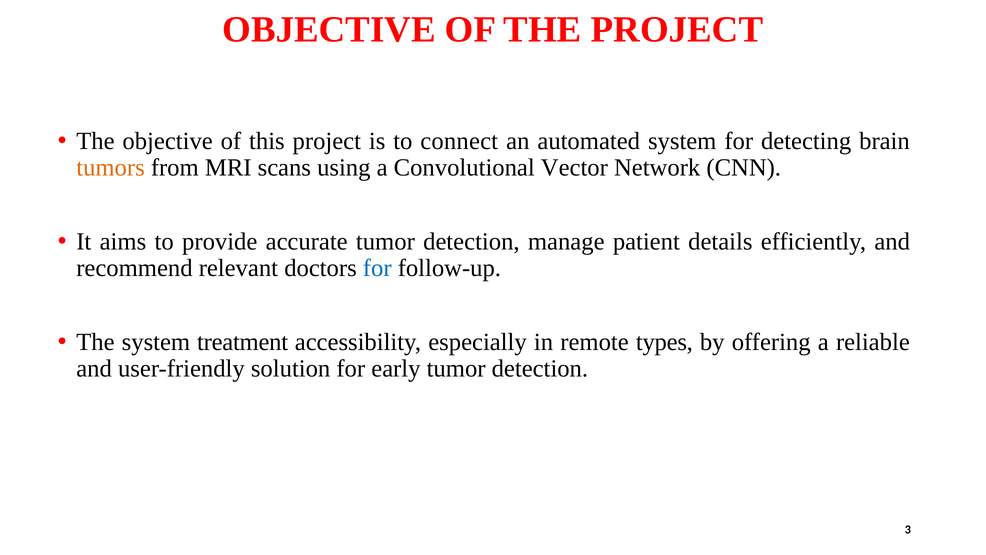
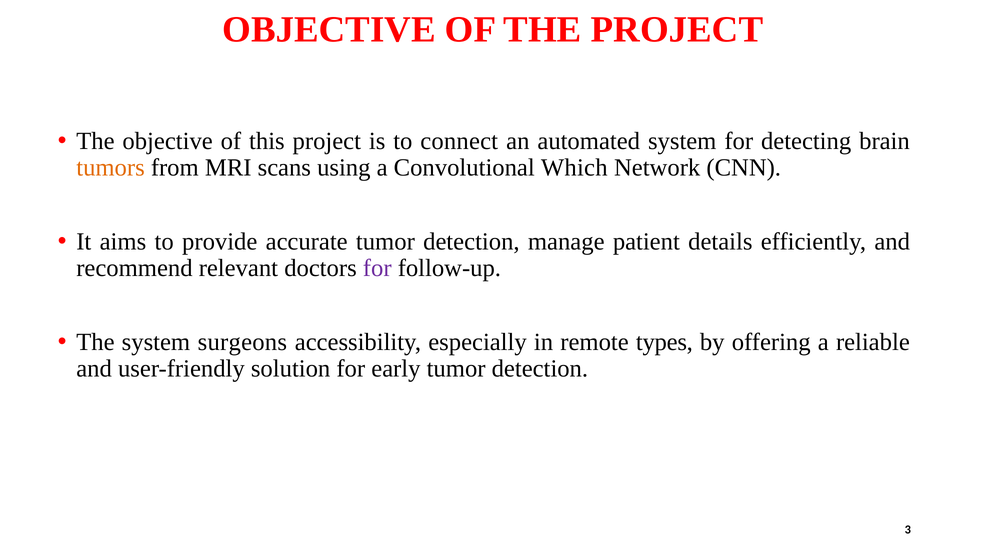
Vector: Vector -> Which (574, 168)
for colour: blue -> purple (377, 268)
treatment: treatment -> surgeons (242, 342)
